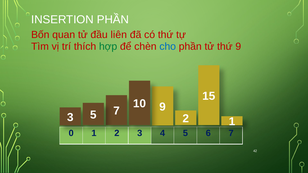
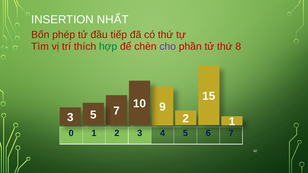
INSERTION PHẦN: PHẦN -> NHẤT (113, 20)
quan: quan -> phép (64, 35)
liên: liên -> tiếp (119, 35)
cho colour: blue -> purple (168, 47)
thứ 9: 9 -> 8 (238, 47)
